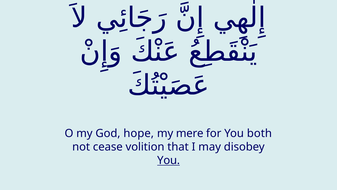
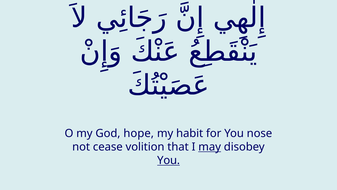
mere: mere -> habit (190, 133)
both: both -> nose (259, 133)
may underline: none -> present (210, 147)
